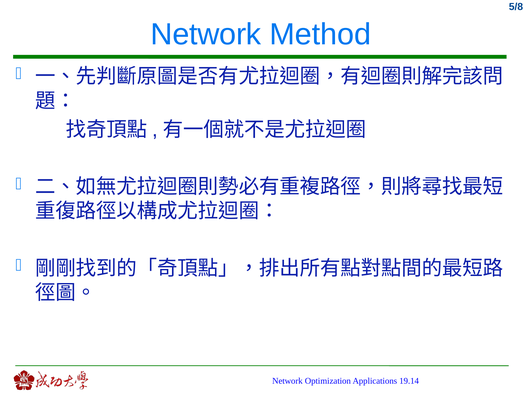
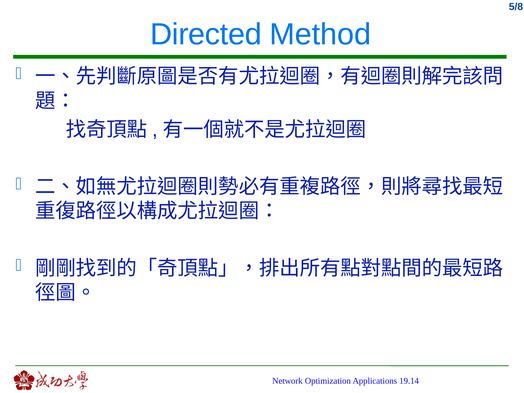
Network: Network -> Directed (206, 34)
